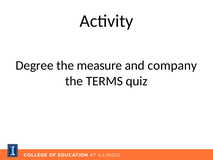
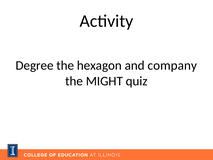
measure: measure -> hexagon (99, 65)
TERMS: TERMS -> MIGHT (104, 81)
